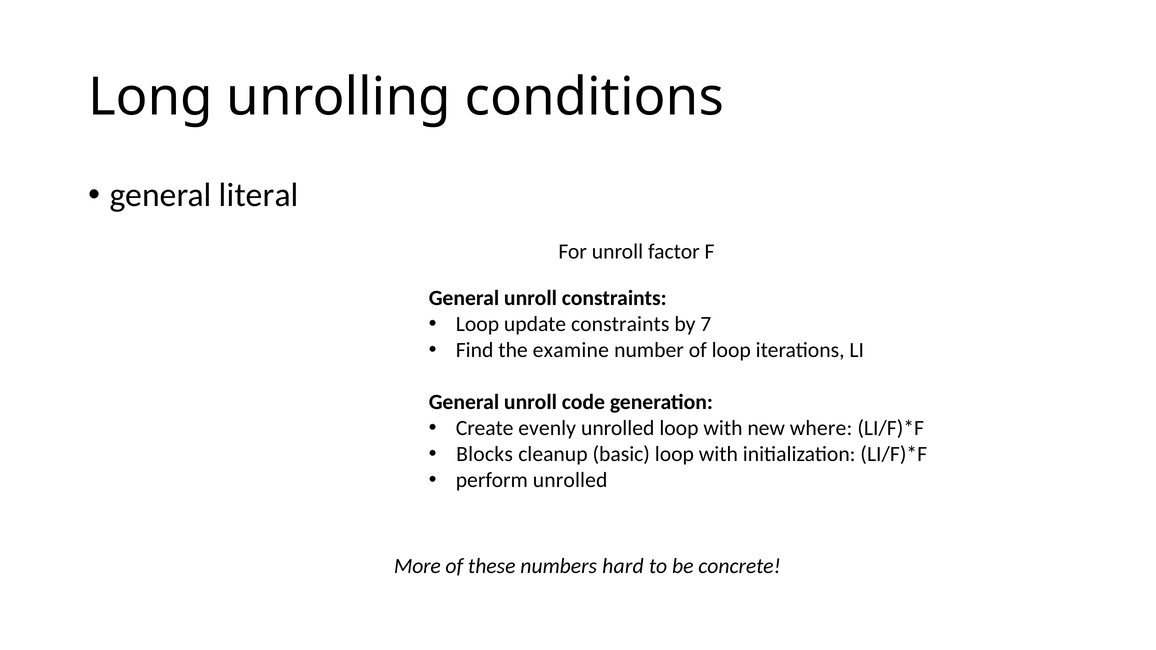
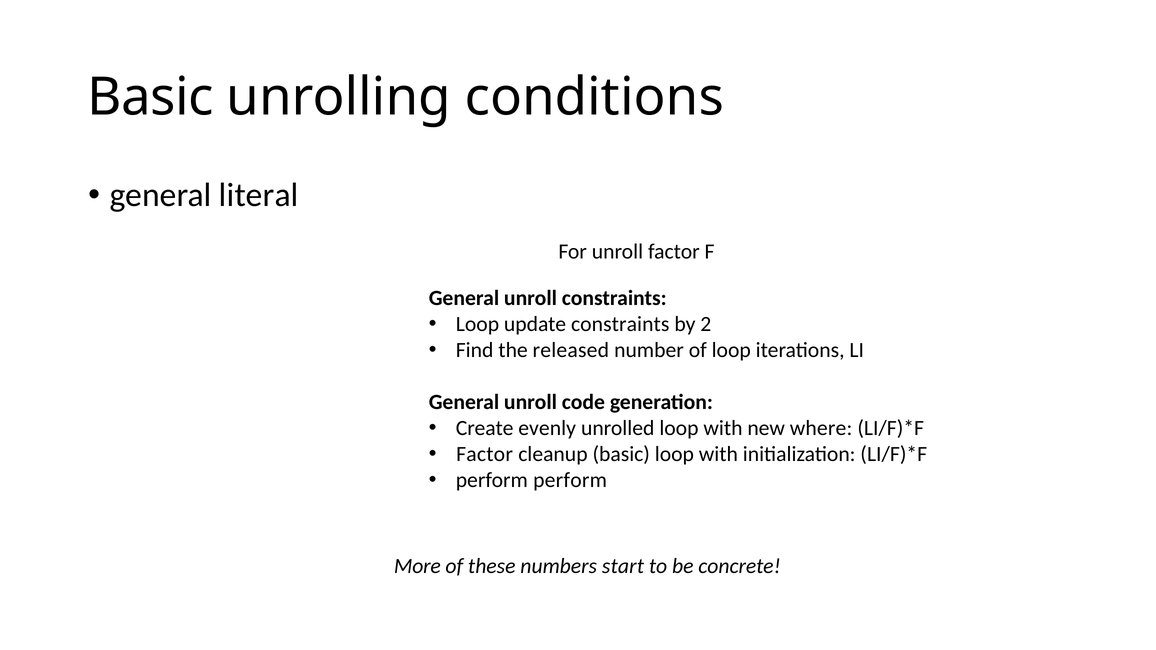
Long: Long -> Basic (151, 97)
7: 7 -> 2 (706, 324)
examine: examine -> released (571, 350)
Blocks: Blocks -> Factor (485, 454)
perform unrolled: unrolled -> perform (570, 480)
hard: hard -> start (623, 566)
